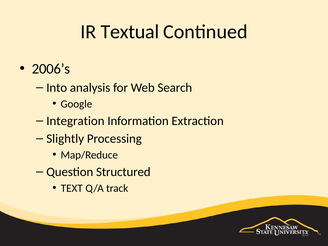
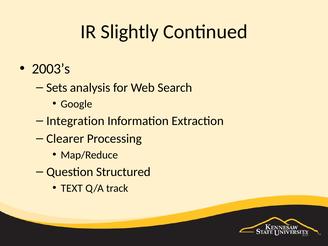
Textual: Textual -> Slightly (130, 32)
2006’s: 2006’s -> 2003’s (51, 69)
Into: Into -> Sets (57, 88)
Slightly: Slightly -> Clearer (65, 139)
